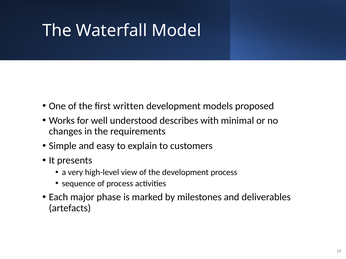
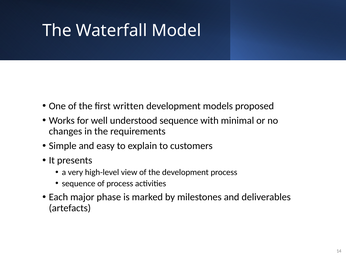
understood describes: describes -> sequence (179, 121)
